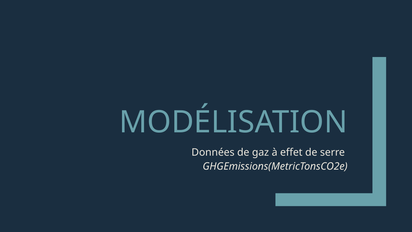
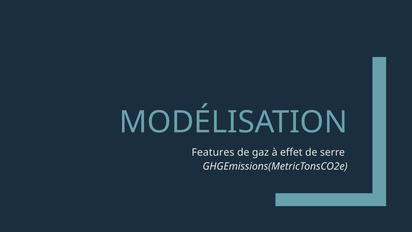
Données: Données -> Features (213, 152)
